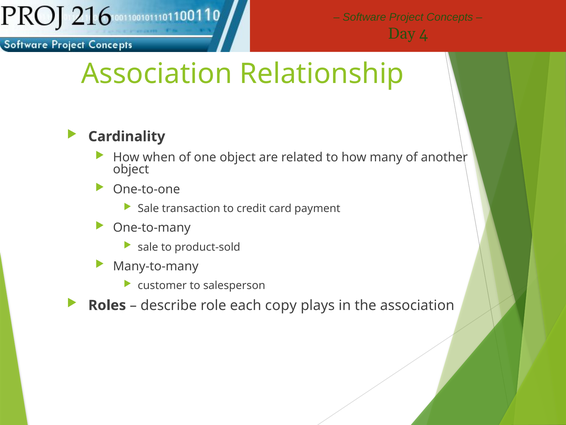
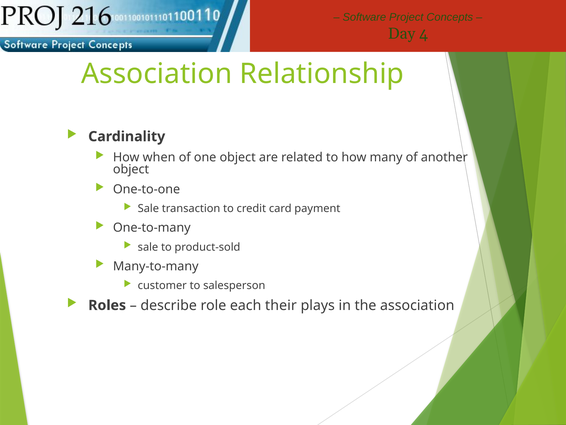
copy: copy -> their (281, 305)
